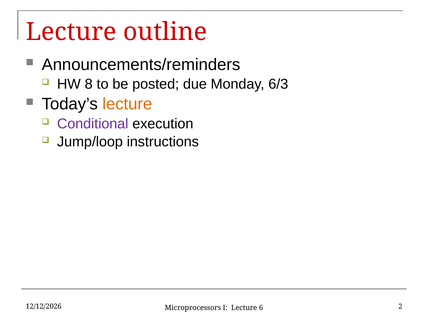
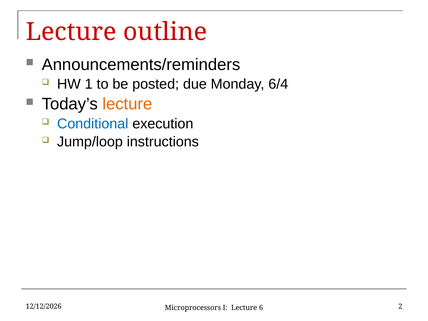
8: 8 -> 1 (89, 84)
6/3: 6/3 -> 6/4 (278, 84)
Conditional colour: purple -> blue (93, 124)
